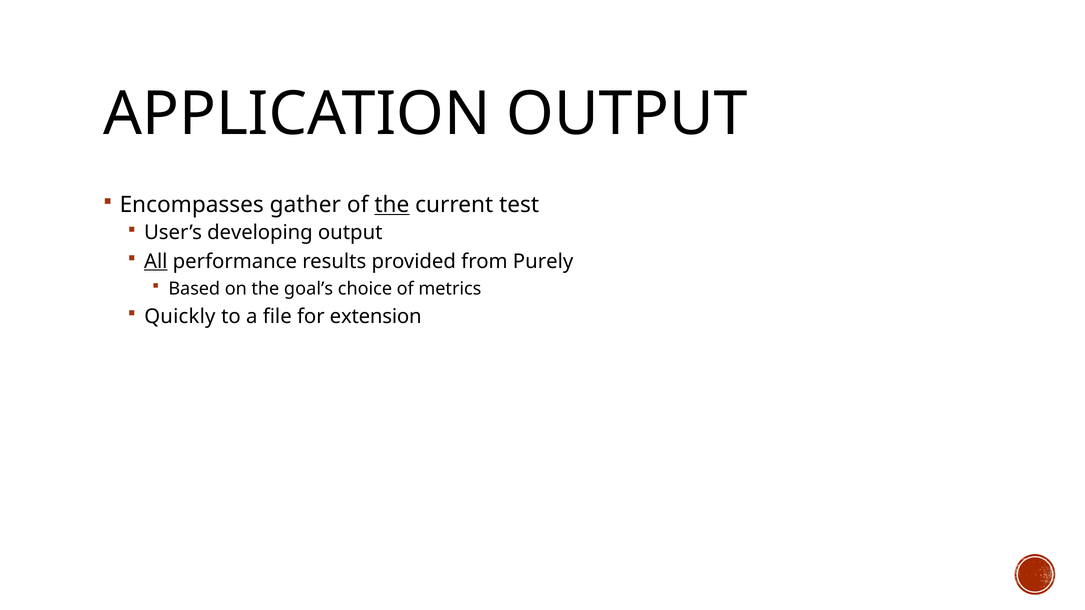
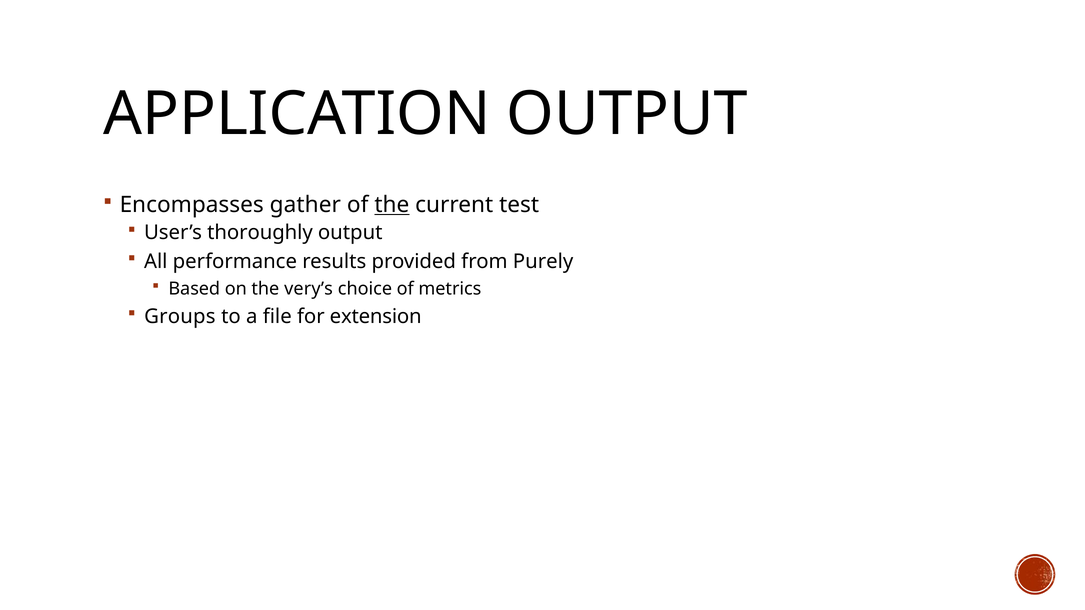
developing: developing -> thoroughly (260, 233)
All underline: present -> none (156, 261)
goal’s: goal’s -> very’s (309, 289)
Quickly: Quickly -> Groups (180, 317)
